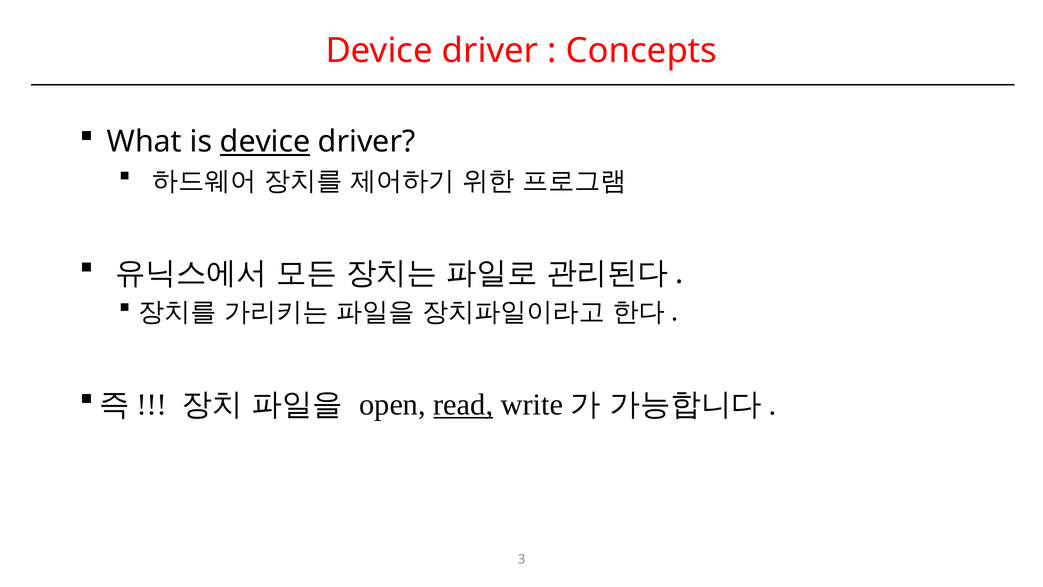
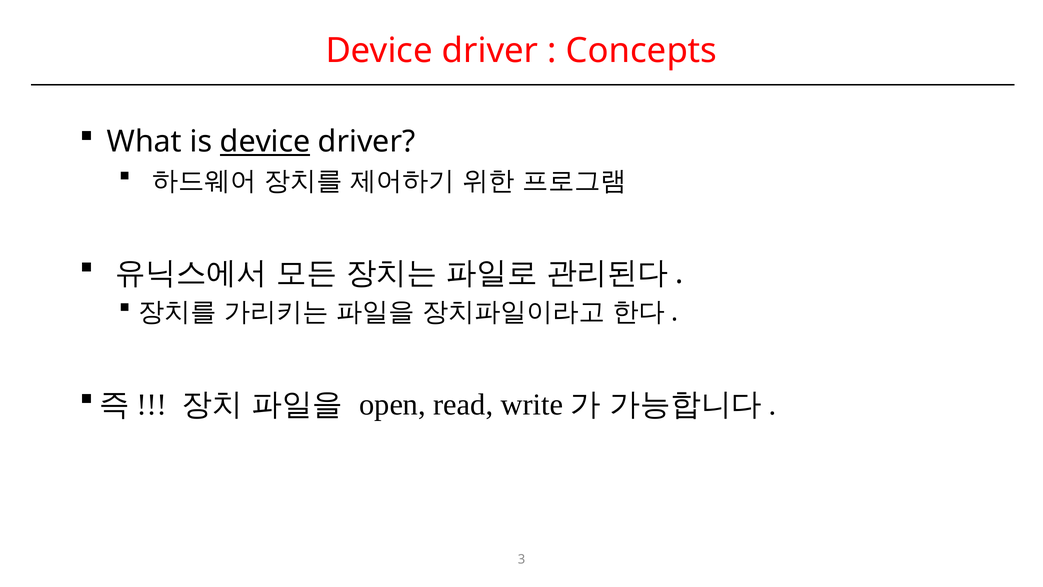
read underline: present -> none (463, 404)
